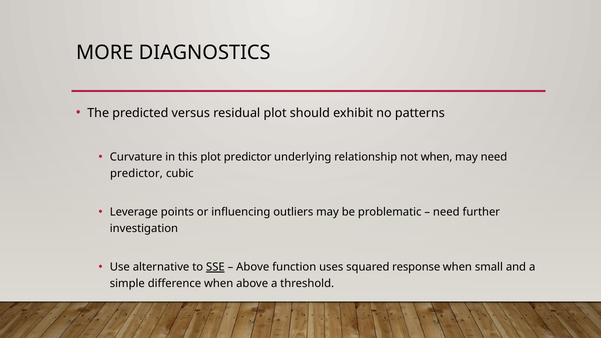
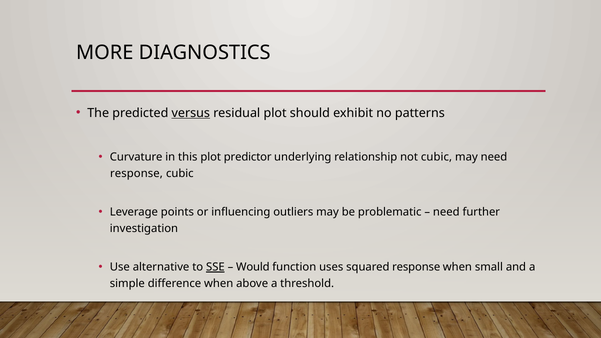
versus underline: none -> present (191, 113)
not when: when -> cubic (437, 157)
predictor: predictor -> response (136, 174)
Above: Above -> Would (253, 267)
